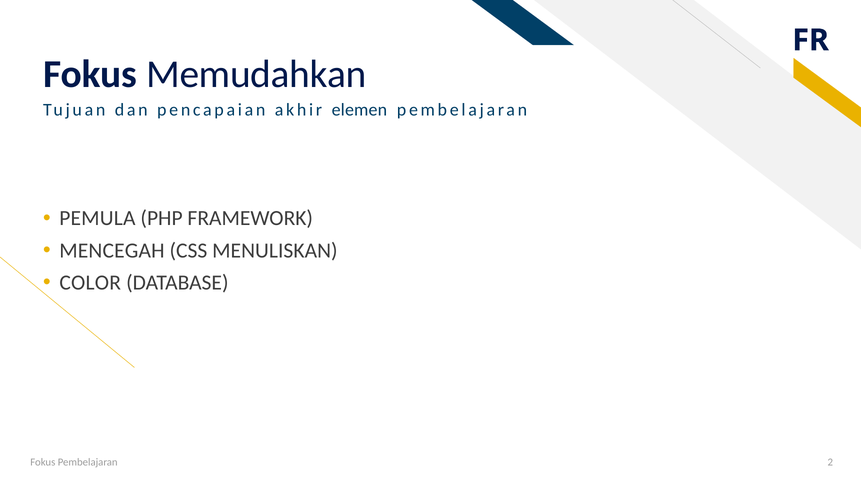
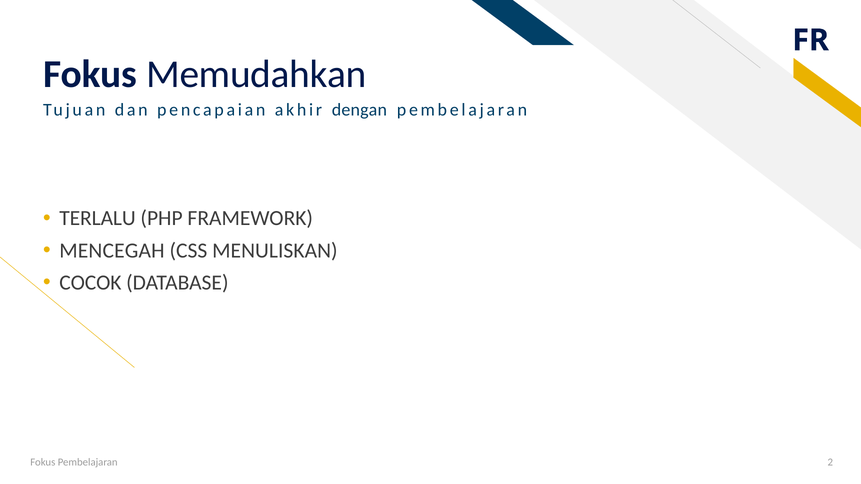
elemen: elemen -> dengan (359, 110)
PEMULA: PEMULA -> TERLALU (98, 218)
COLOR: COLOR -> COCOK (90, 283)
